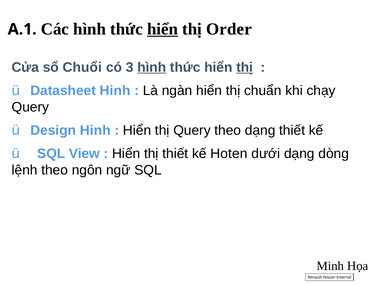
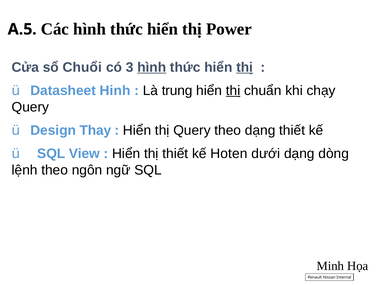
A.1: A.1 -> A.5 (20, 29)
hiển underline: present -> none (162, 29)
Order: Order -> Power (229, 29)
ngàn: ngàn -> trung (177, 91)
thị underline: none -> present (233, 91)
Design Hinh: Hinh -> Thay (95, 130)
